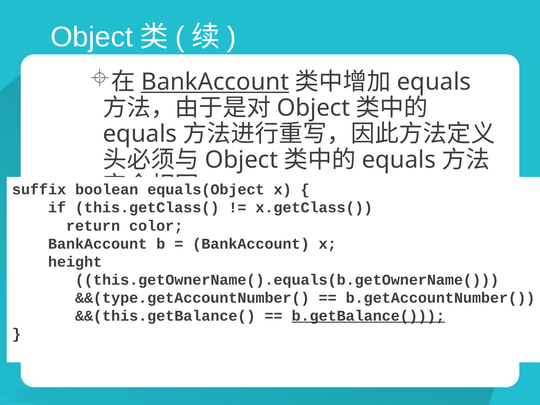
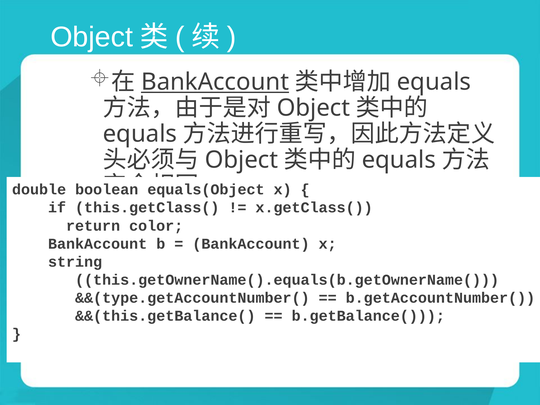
suffix: suffix -> double (39, 190)
height: height -> string (75, 262)
b.getBalance( underline: present -> none (368, 316)
